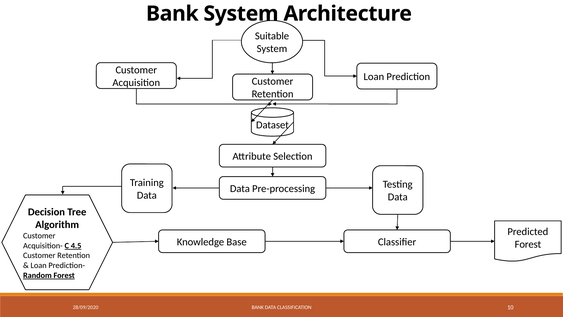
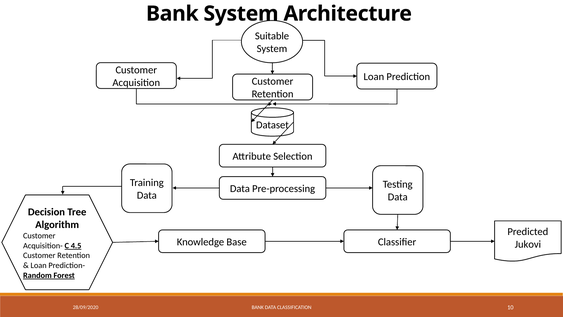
Forest: Forest -> Jukovi (528, 244)
